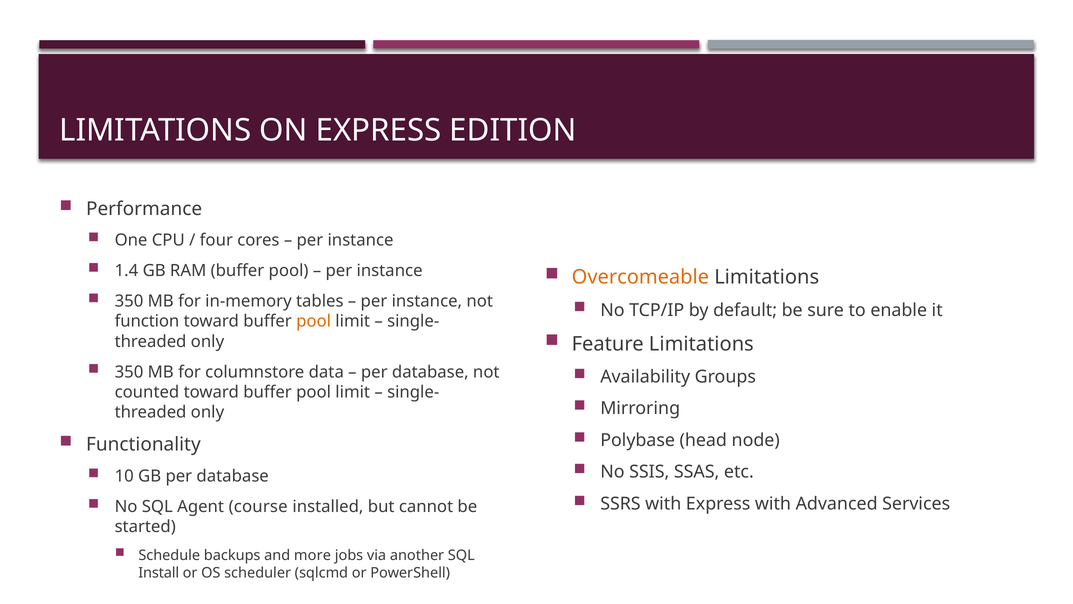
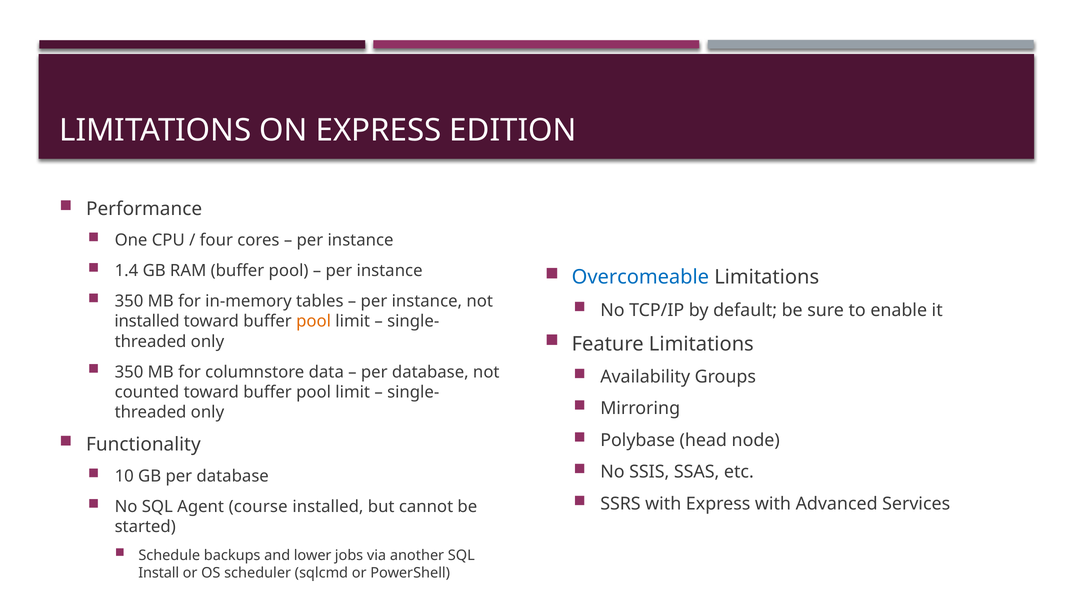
Overcomeable colour: orange -> blue (640, 277)
function: function -> installed (147, 321)
more: more -> lower (313, 555)
